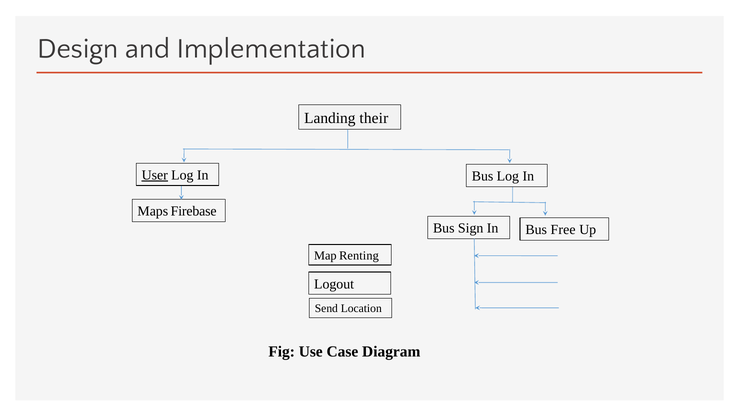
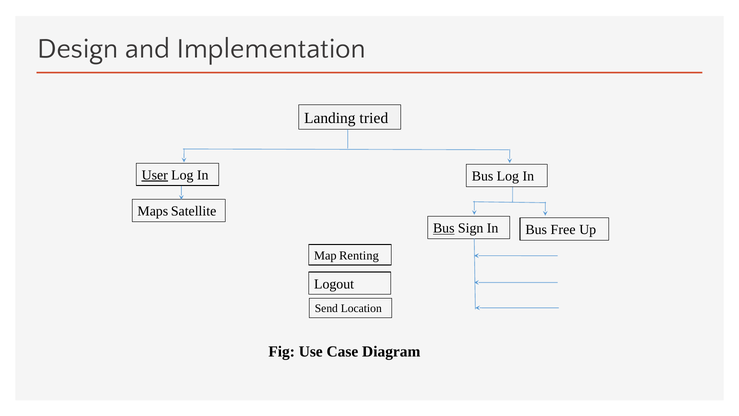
their: their -> tried (374, 118)
Firebase: Firebase -> Satellite (194, 211)
Bus underline: none -> present (444, 228)
